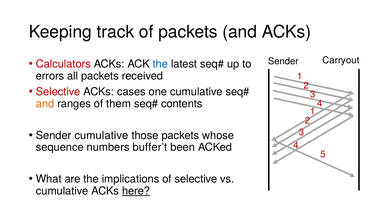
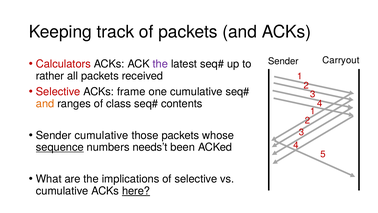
the colour: blue -> purple (160, 64)
errors: errors -> rather (50, 76)
cases: cases -> frame (131, 92)
them: them -> class (119, 103)
sequence underline: none -> present (60, 147)
buffer’t: buffer’t -> needs’t (150, 147)
